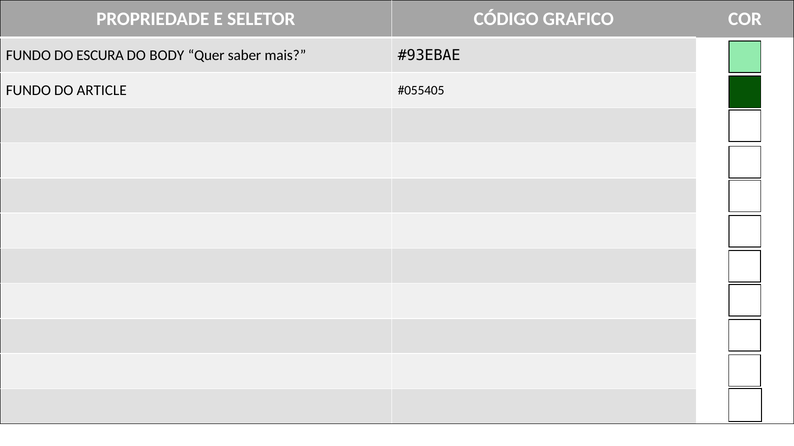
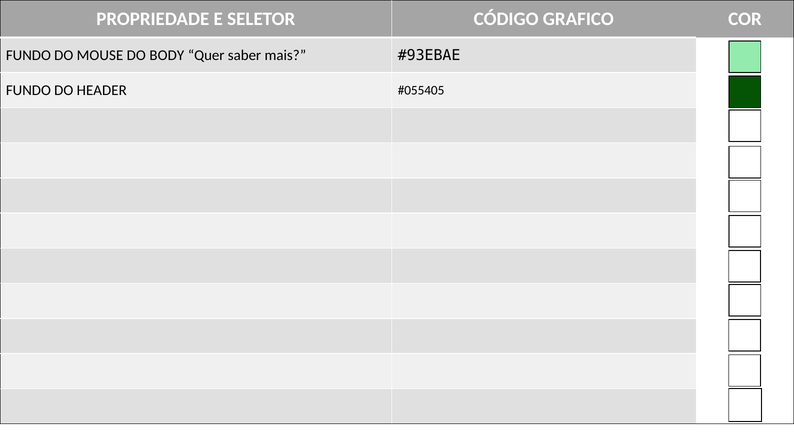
ESCURA: ESCURA -> MOUSE (100, 55)
ARTICLE: ARTICLE -> HEADER (102, 90)
